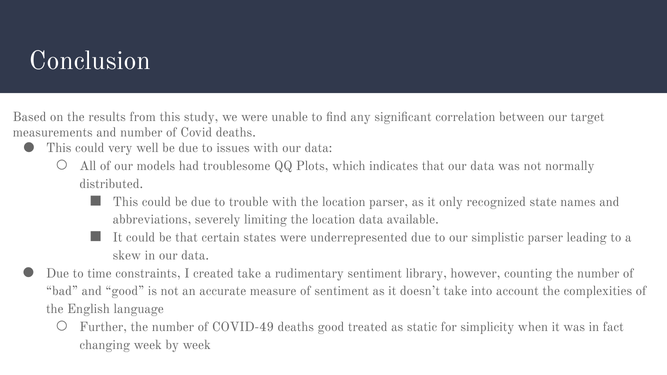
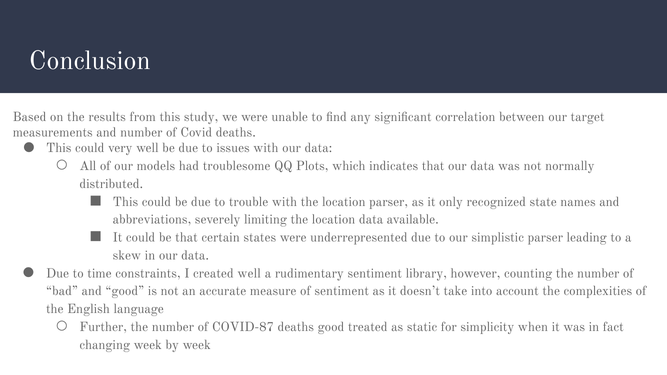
created take: take -> well (249, 273)
COVID-49: COVID-49 -> COVID-87 (243, 327)
